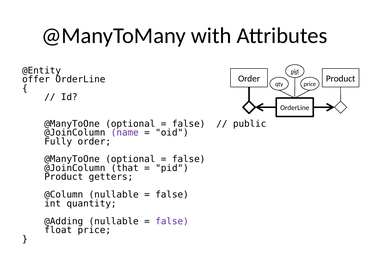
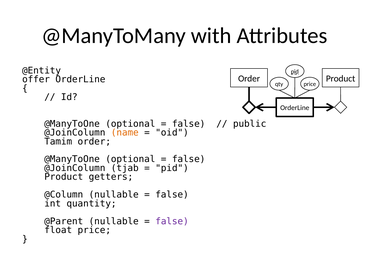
name colour: purple -> orange (125, 132)
Fully: Fully -> Tamim (58, 141)
that: that -> tjab (125, 168)
@Adding: @Adding -> @Parent (64, 221)
